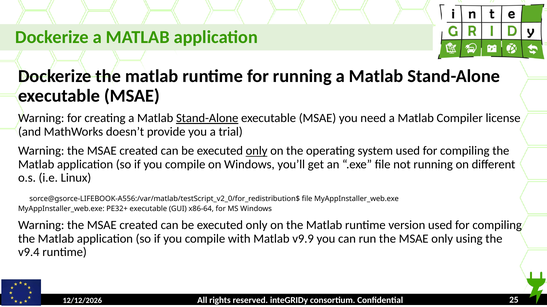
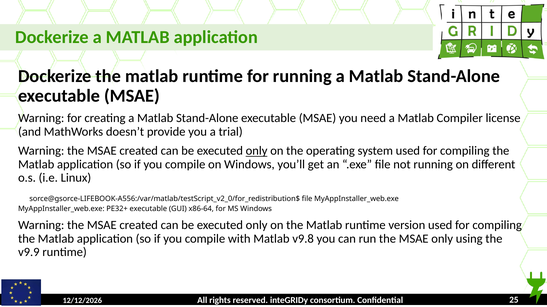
Stand-Alone underline: present -> none (207, 118)
v9.9: v9.9 -> v9.8 (303, 239)
v9.4: v9.4 -> v9.9 (29, 253)
